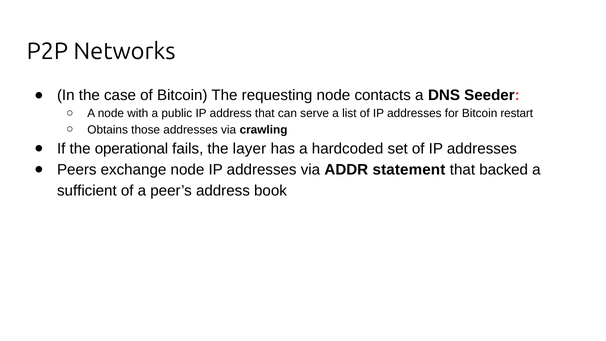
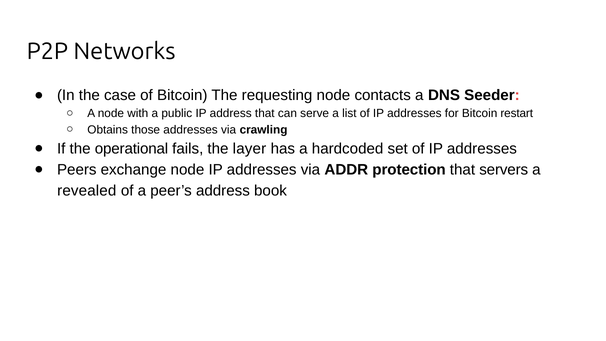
statement: statement -> protection (409, 170)
backed: backed -> servers (504, 170)
sufficient: sufficient -> revealed (87, 190)
